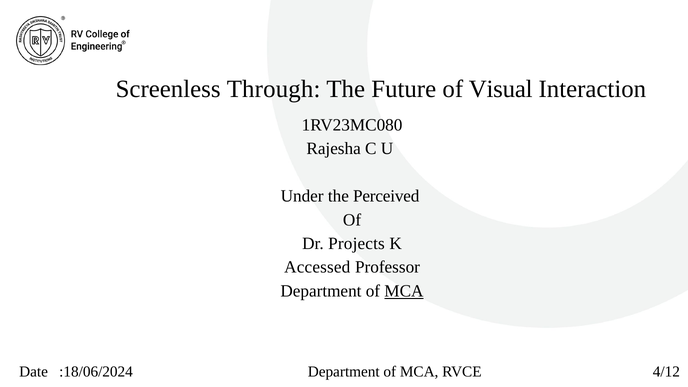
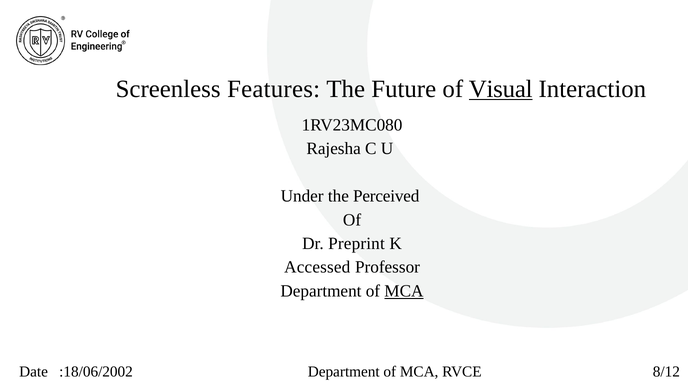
Through: Through -> Features (274, 89)
Visual underline: none -> present (501, 89)
Projects: Projects -> Preprint (356, 244)
:18/06/2024: :18/06/2024 -> :18/06/2002 (96, 372)
4/12: 4/12 -> 8/12 (666, 372)
